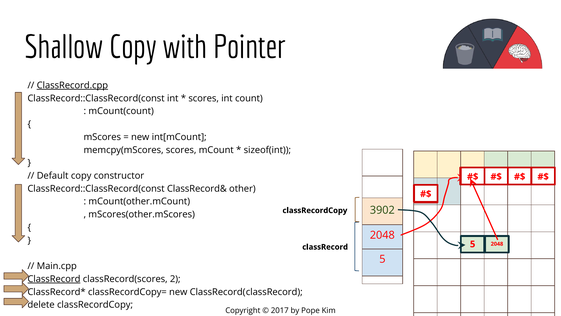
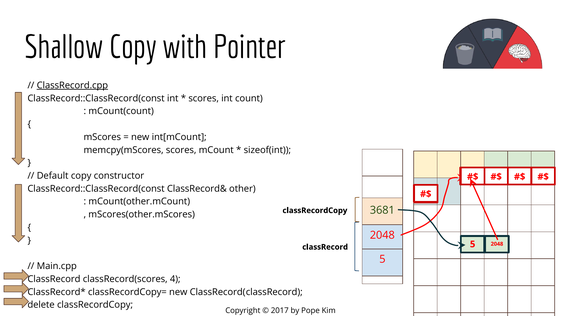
3902: 3902 -> 3681 (382, 210)
ClassRecord underline: present -> none (54, 279)
2: 2 -> 4 (175, 279)
